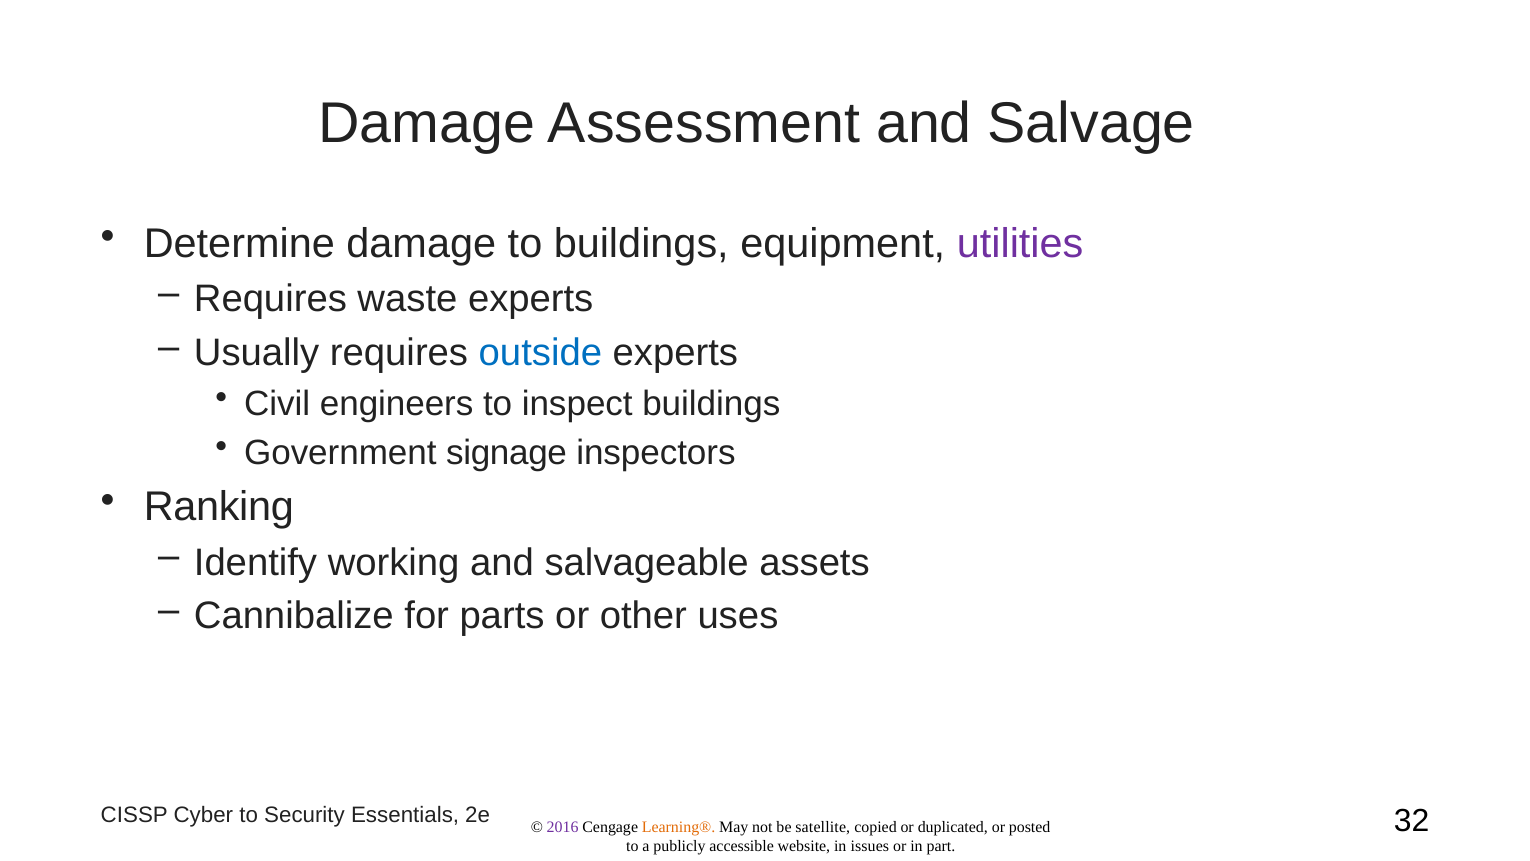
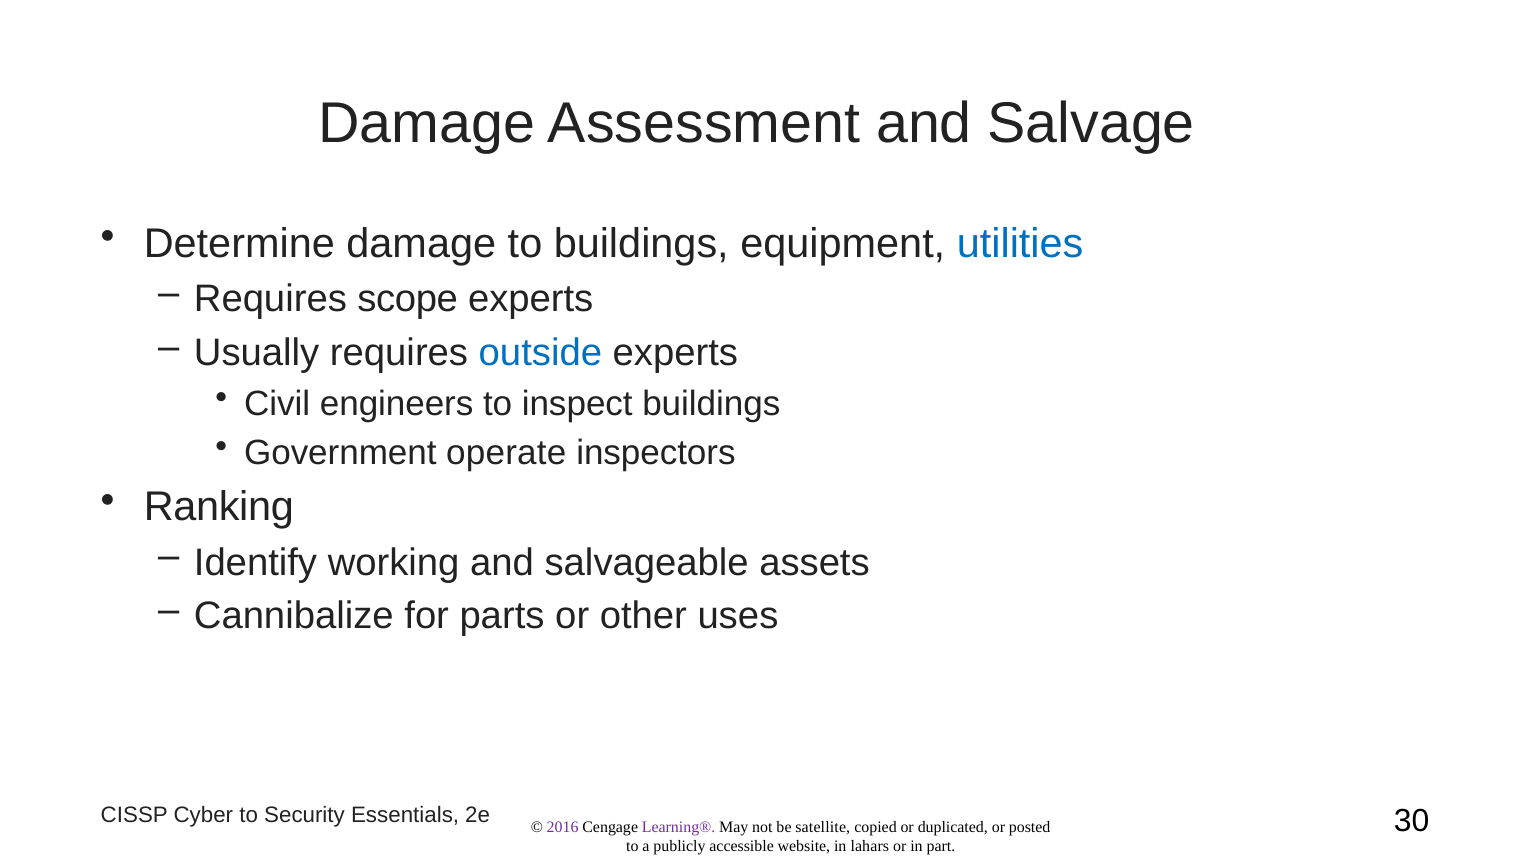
utilities colour: purple -> blue (1020, 244)
waste: waste -> scope (408, 299)
signage: signage -> operate (506, 452)
32: 32 -> 30 (1412, 821)
Learning® colour: orange -> purple (679, 827)
issues: issues -> lahars (870, 846)
